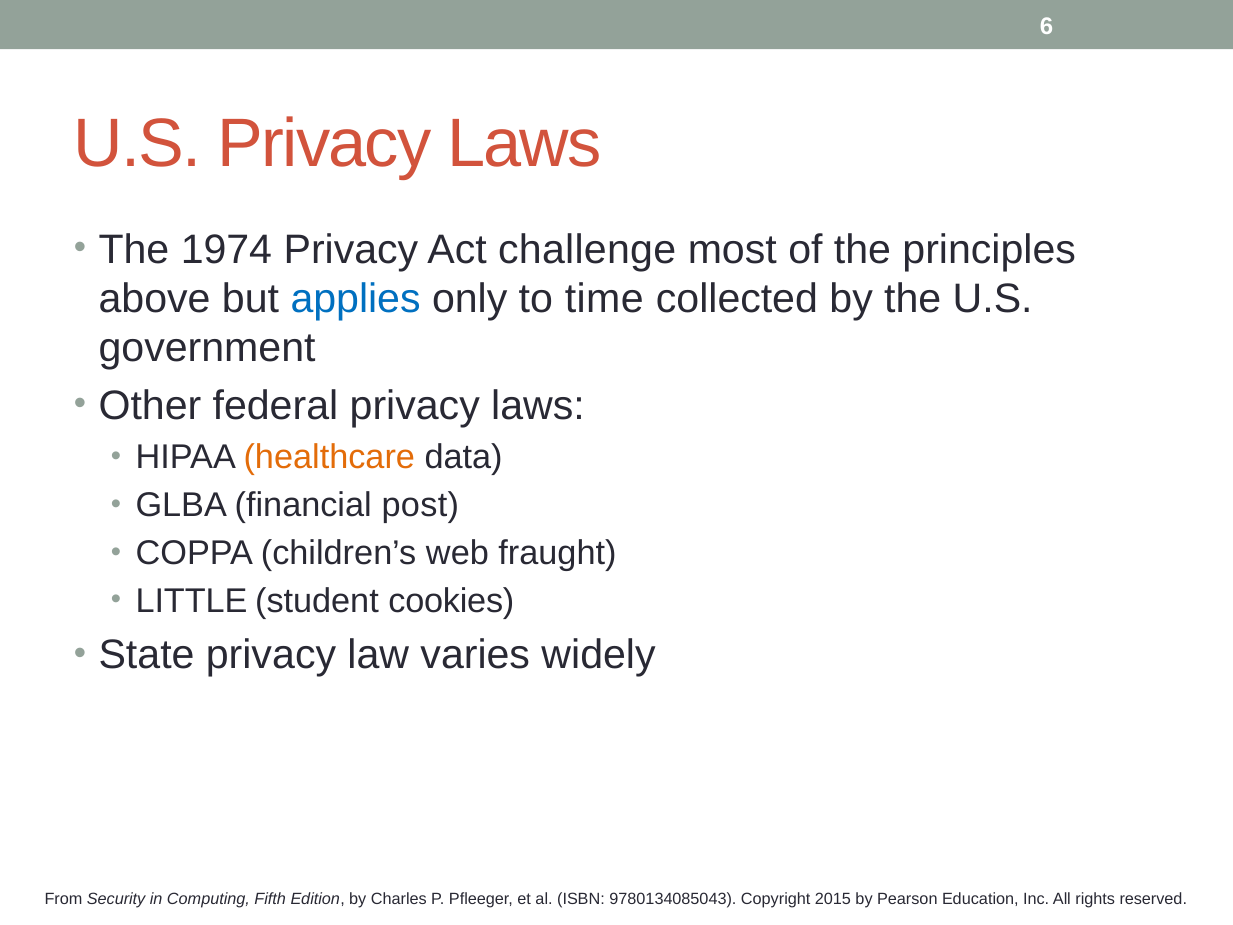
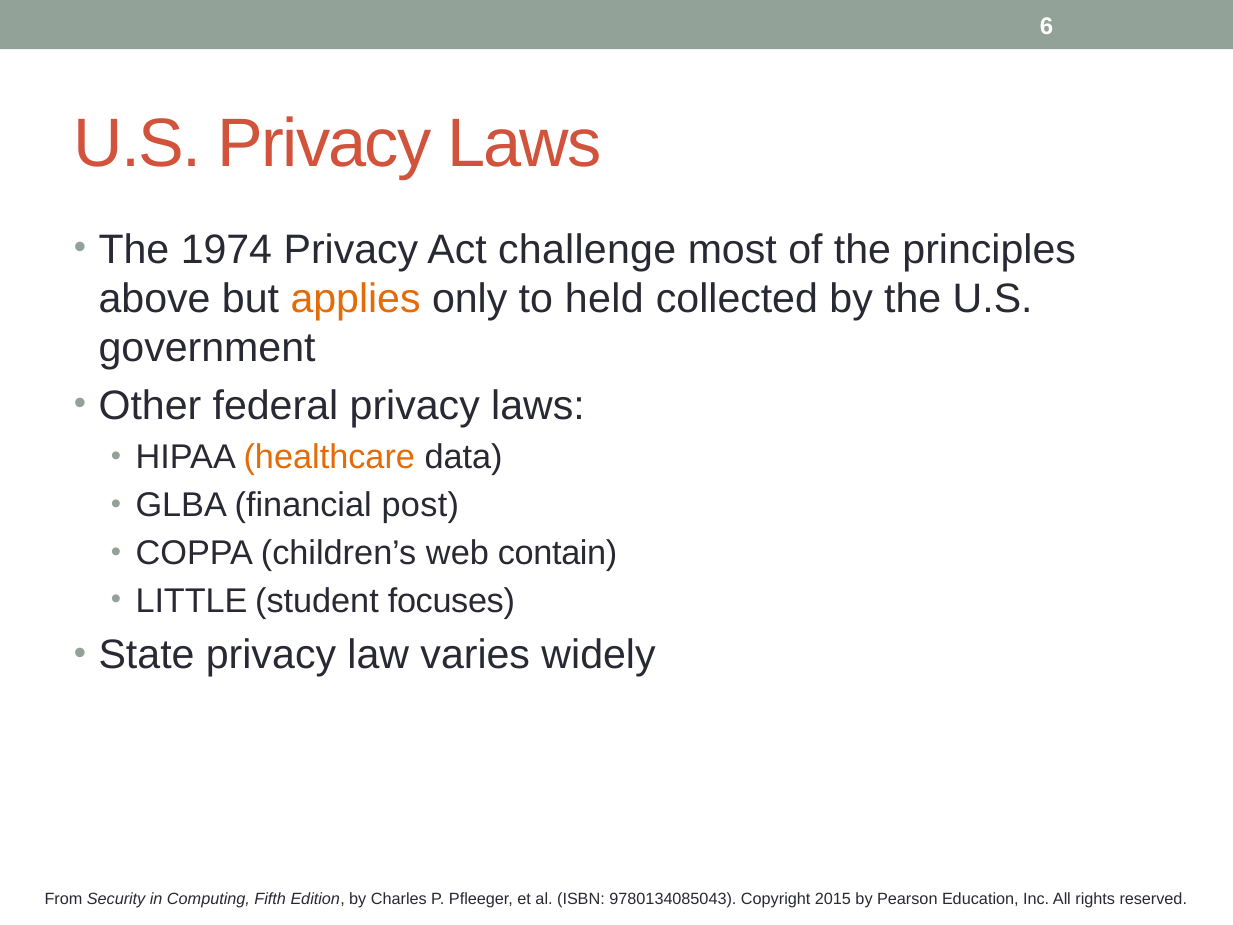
applies colour: blue -> orange (356, 299)
time: time -> held (604, 299)
fraught: fraught -> contain (558, 553)
cookies: cookies -> focuses (451, 601)
